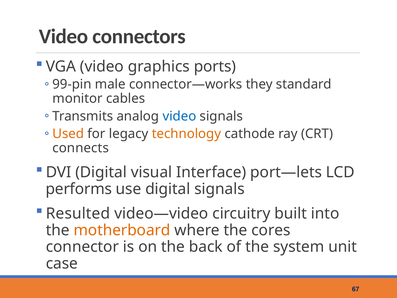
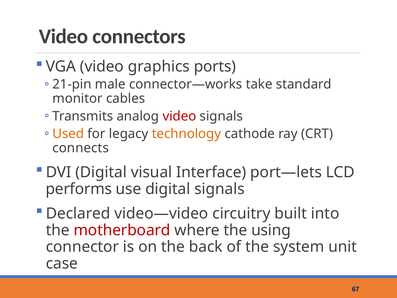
99-pin: 99-pin -> 21-pin (72, 84)
they: they -> take (259, 84)
video colour: blue -> red (179, 116)
Resulted: Resulted -> Declared (78, 213)
motherboard colour: orange -> red (122, 230)
cores: cores -> using (271, 230)
